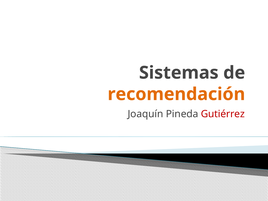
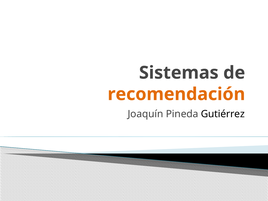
Gutiérrez colour: red -> black (223, 114)
